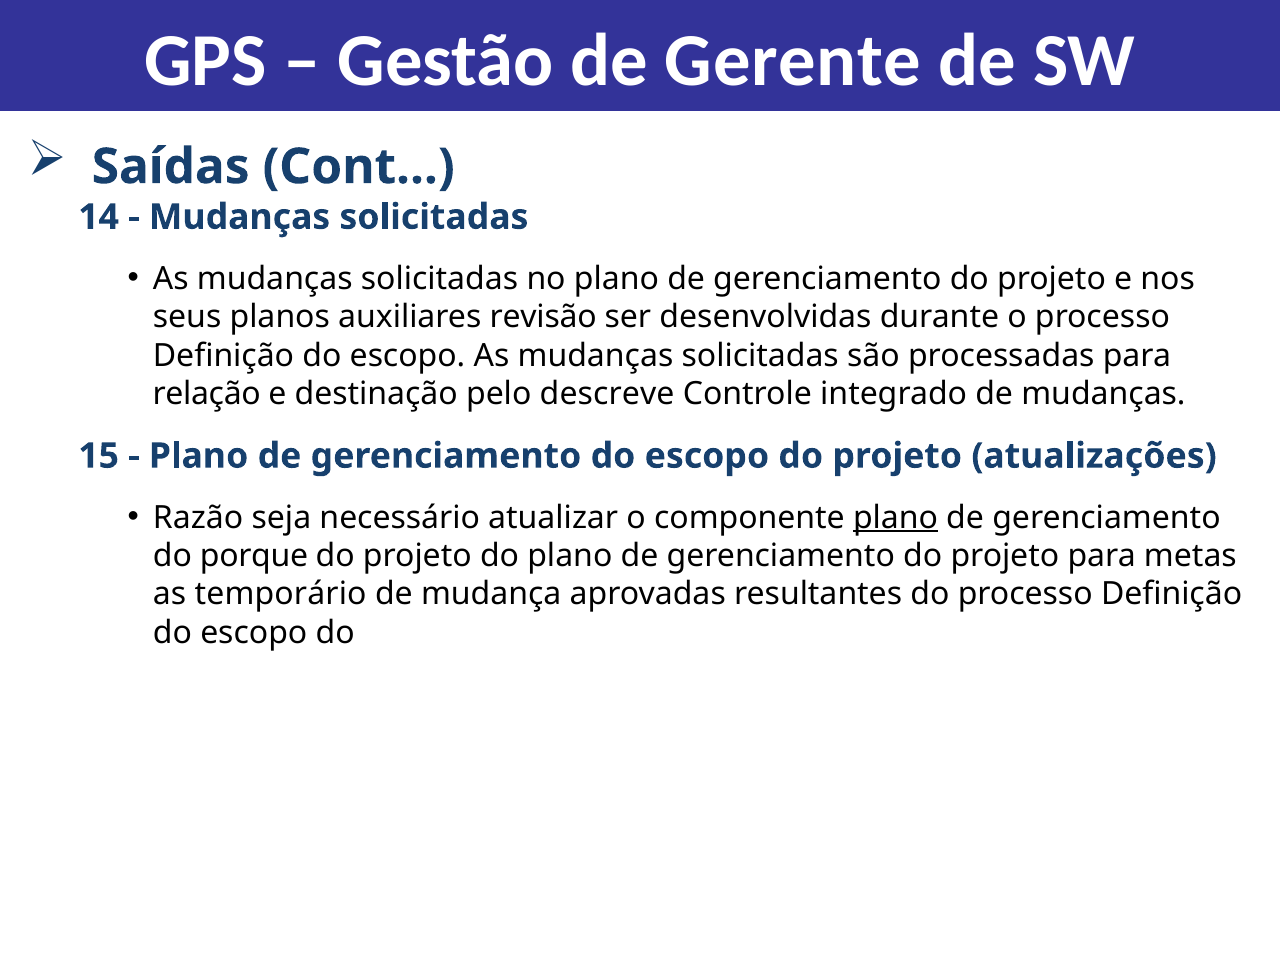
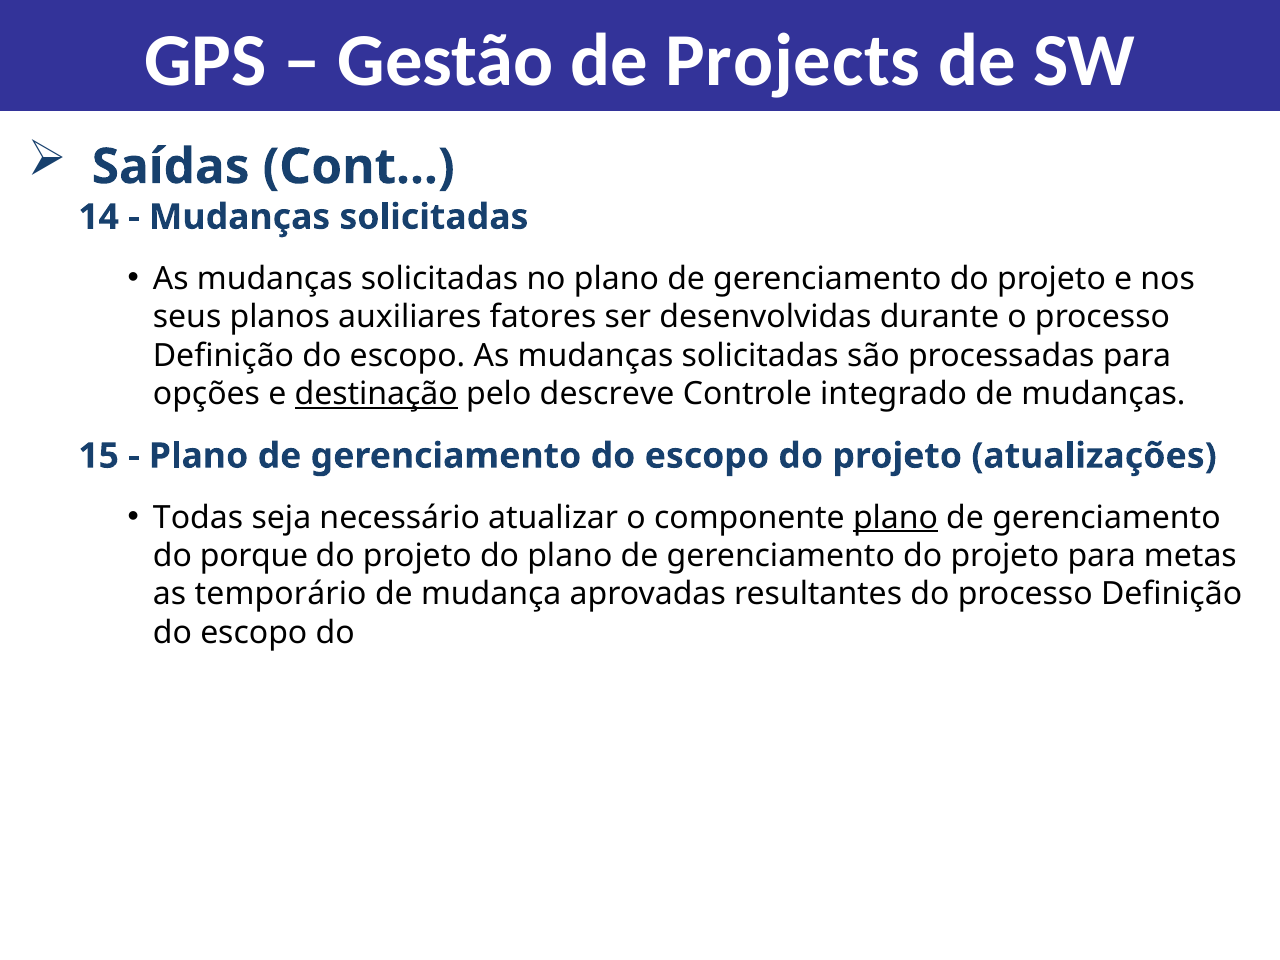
Gerente: Gerente -> Projects (793, 61)
revisão: revisão -> fatores (543, 317)
relação: relação -> opções (207, 394)
destinação underline: none -> present (376, 394)
Razão: Razão -> Todas (198, 518)
